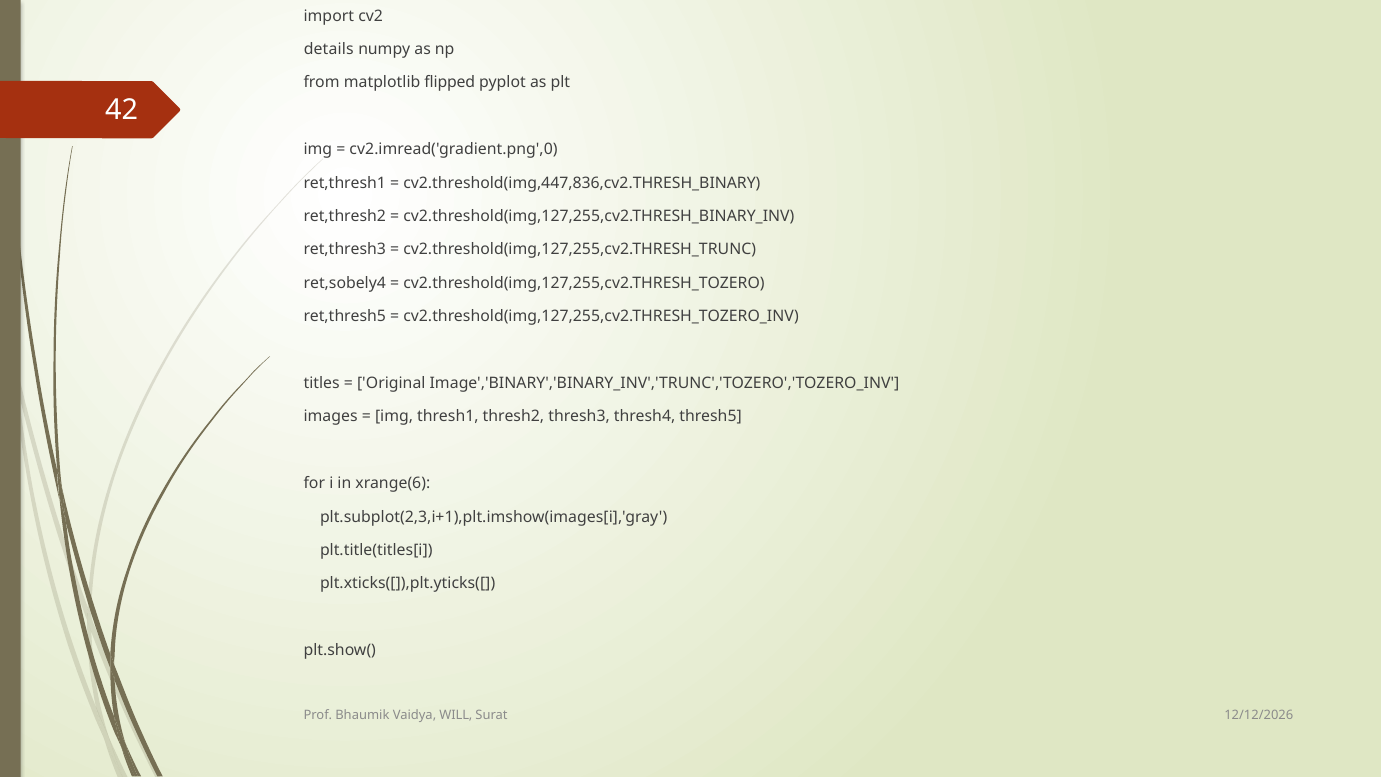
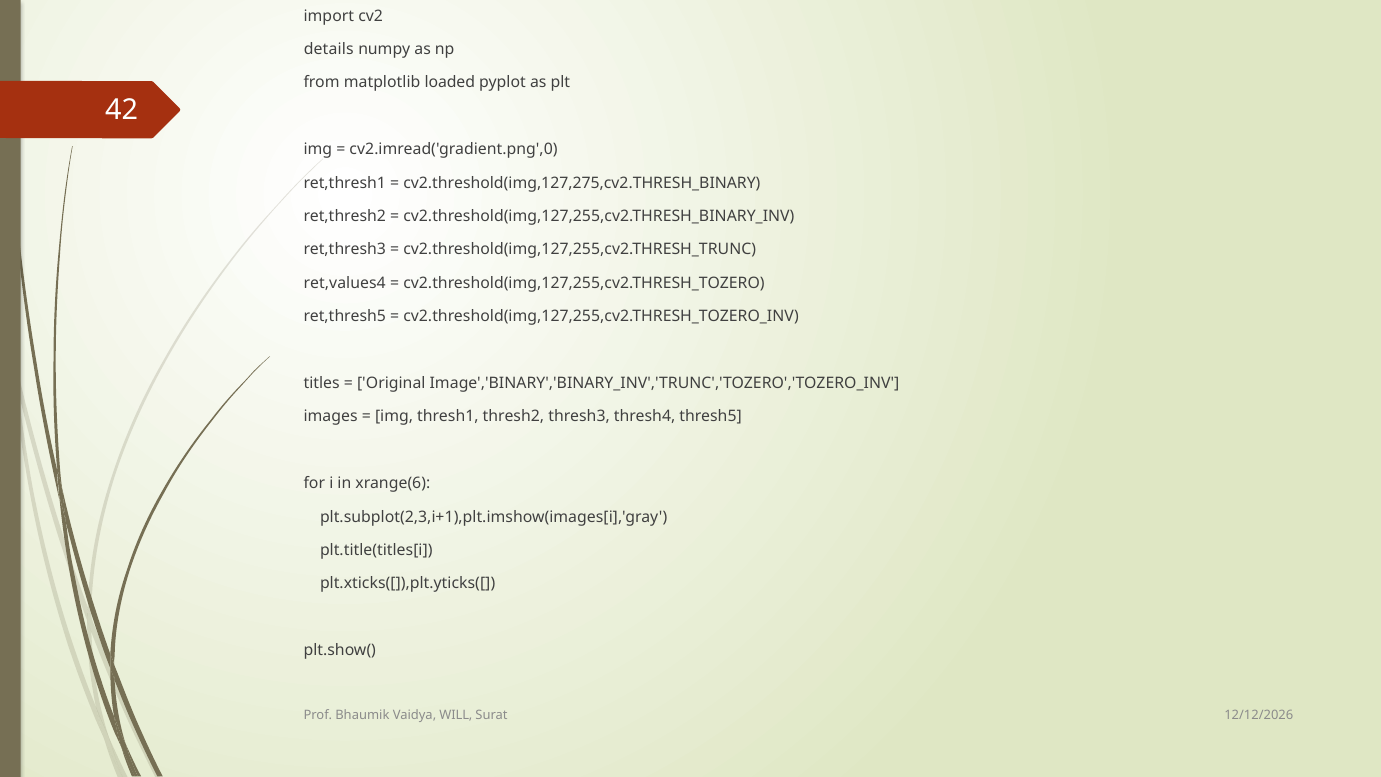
flipped: flipped -> loaded (450, 83)
cv2.threshold(img,447,836,cv2.THRESH_BINARY: cv2.threshold(img,447,836,cv2.THRESH_BINARY -> cv2.threshold(img,127,275,cv2.THRESH_BINARY (582, 183)
ret,sobely4: ret,sobely4 -> ret,values4 (345, 283)
